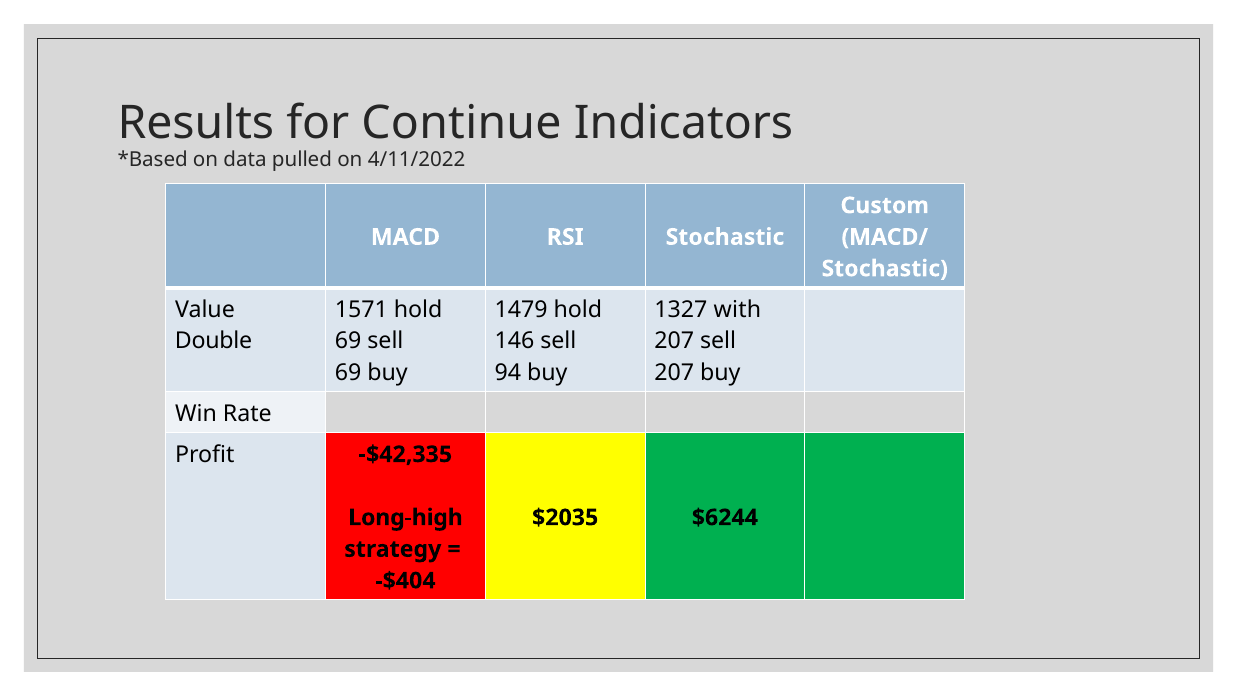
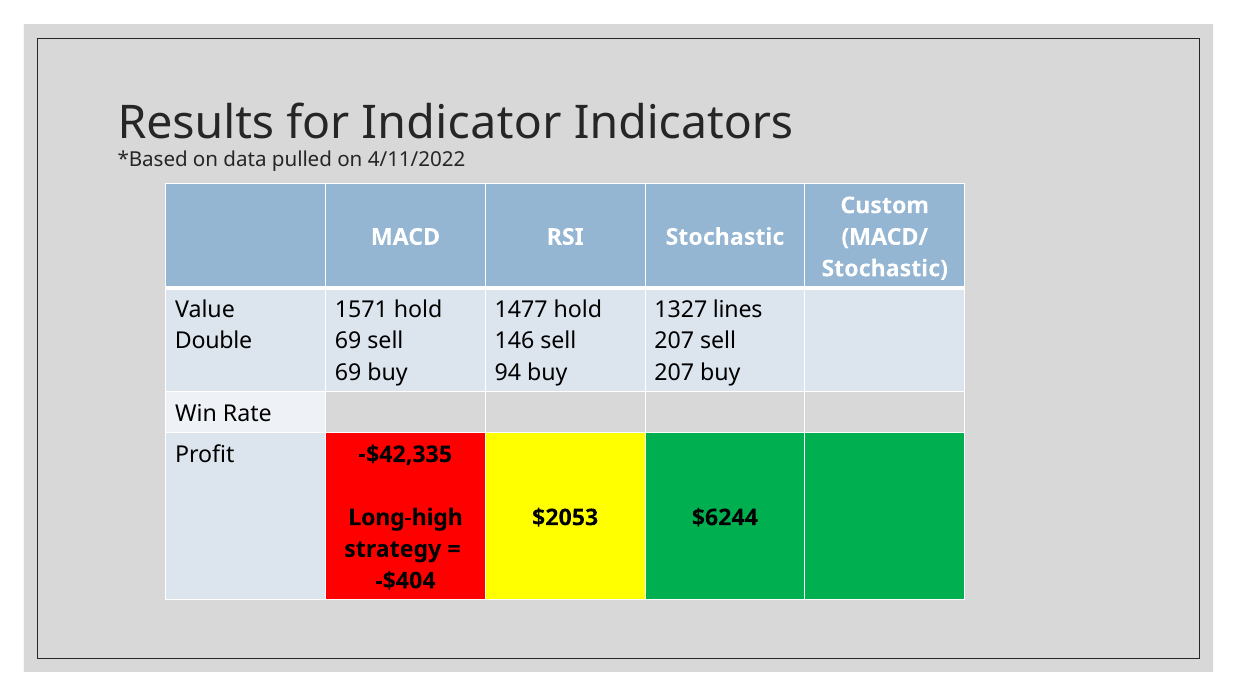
Continue: Continue -> Indicator (461, 123)
1479: 1479 -> 1477 (521, 309)
with: with -> lines (738, 309)
$2035: $2035 -> $2053 (565, 517)
